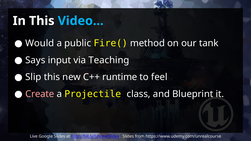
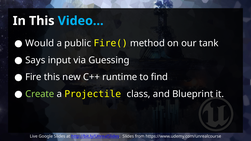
Teaching: Teaching -> Guessing (109, 60)
Slip: Slip -> Fire (33, 77)
feel: feel -> find (159, 77)
Create colour: pink -> light green (40, 94)
